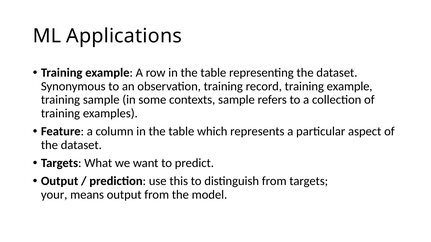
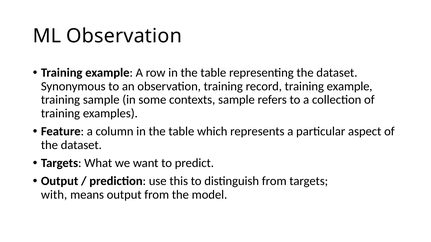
ML Applications: Applications -> Observation (124, 36)
your: your -> with (54, 195)
